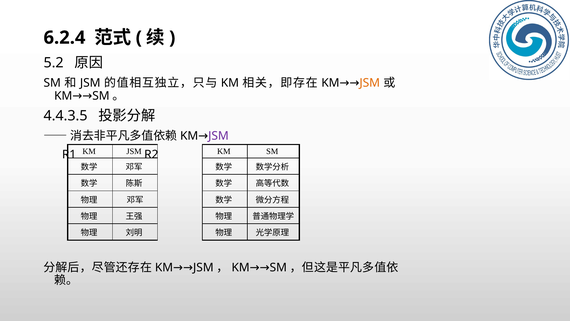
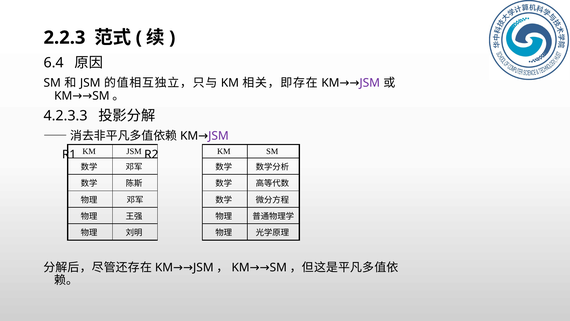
6.2.4: 6.2.4 -> 2.2.3 (64, 38)
5.2: 5.2 -> 6.4 (54, 63)
JSM colour: orange -> purple (370, 83)
4.4.3.5: 4.4.3.5 -> 4.2.3.3 (66, 116)
